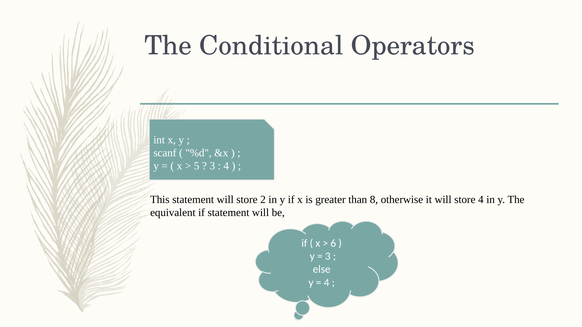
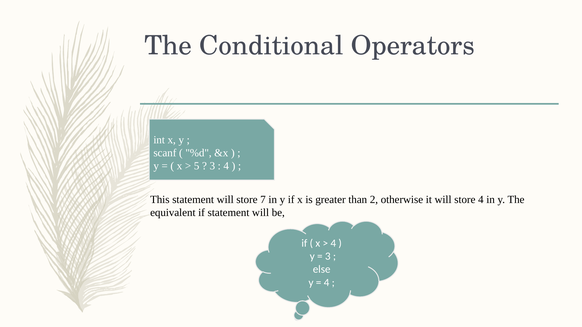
2: 2 -> 7 (263, 200)
8: 8 -> 2 (374, 200)
6: 6 -> 4 (333, 244)
